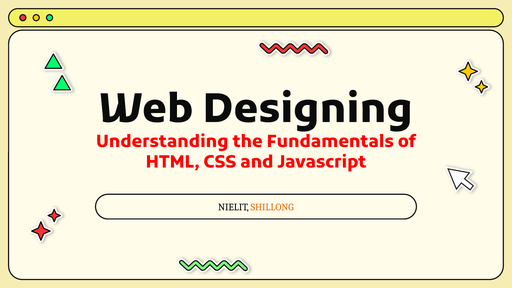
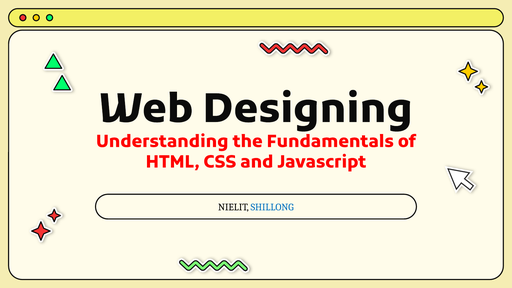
SHILLONG colour: orange -> blue (272, 207)
